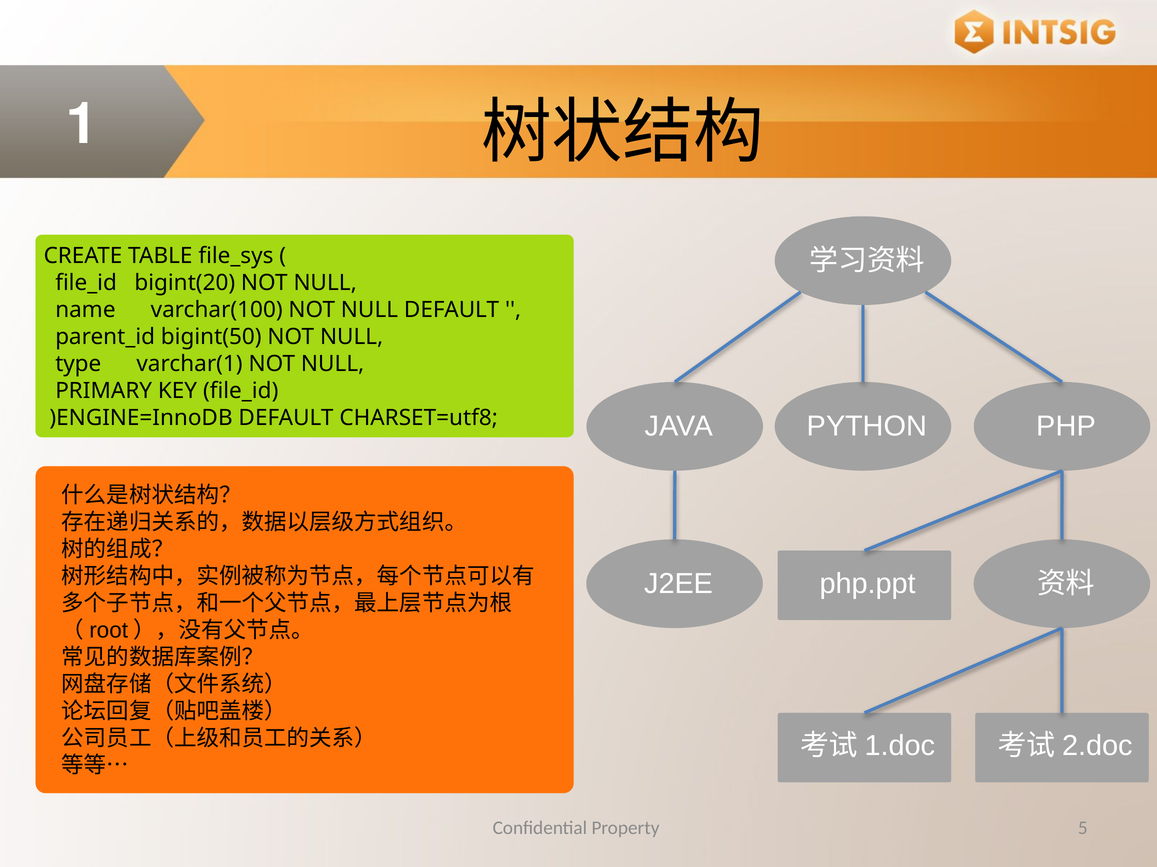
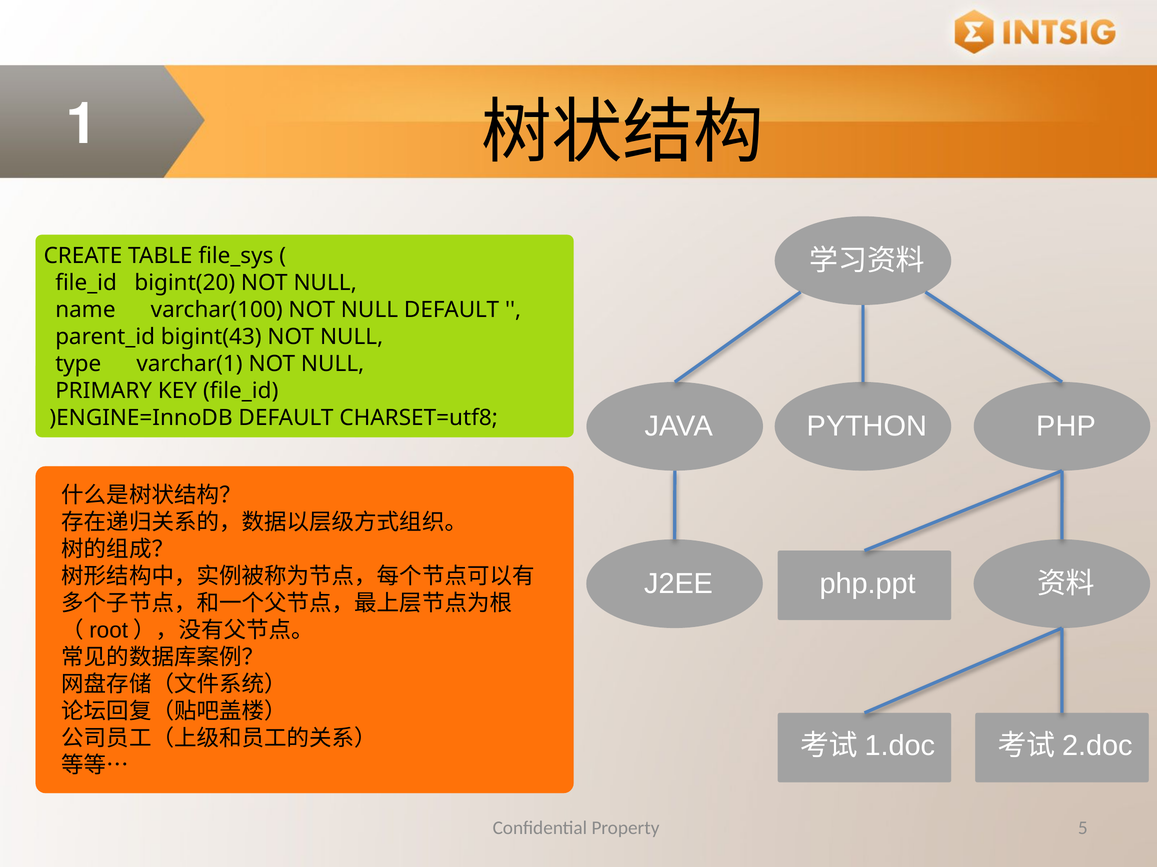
bigint(50: bigint(50 -> bigint(43 (211, 337)
